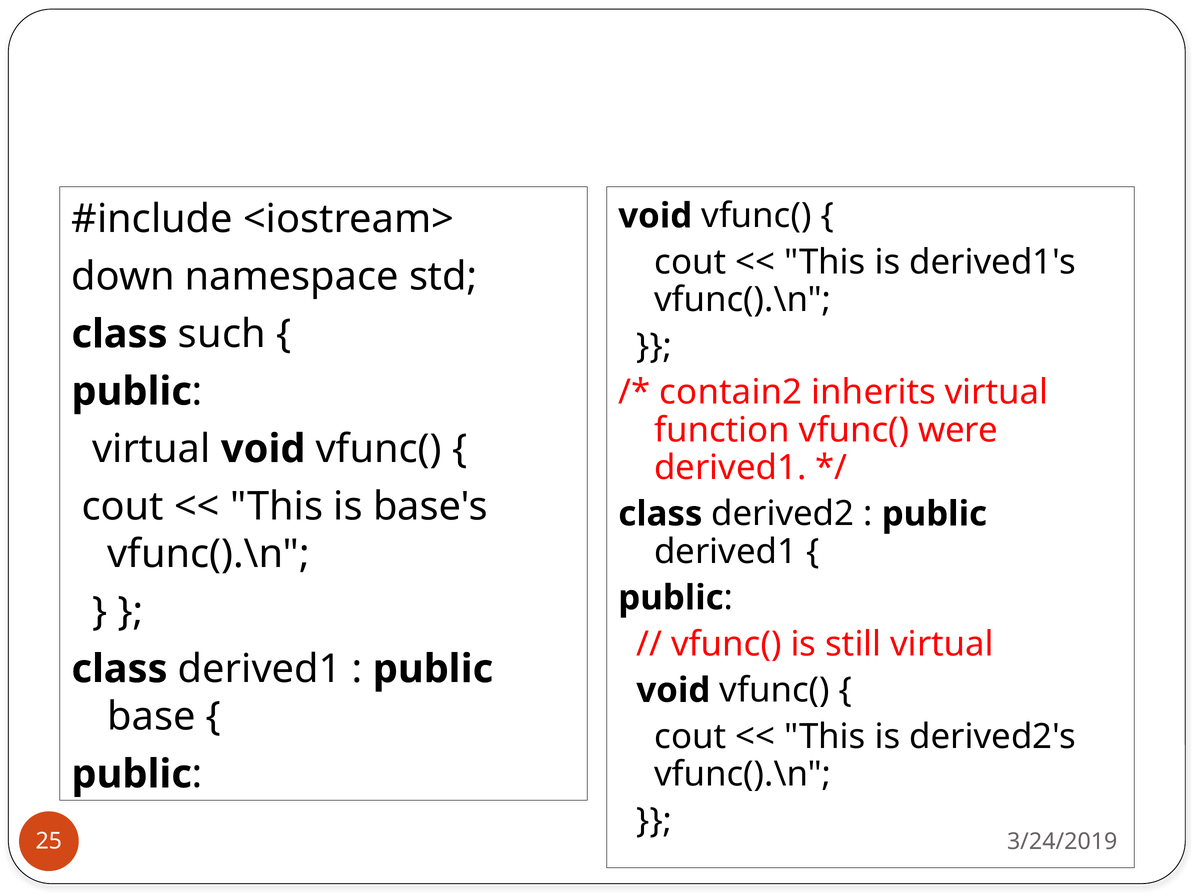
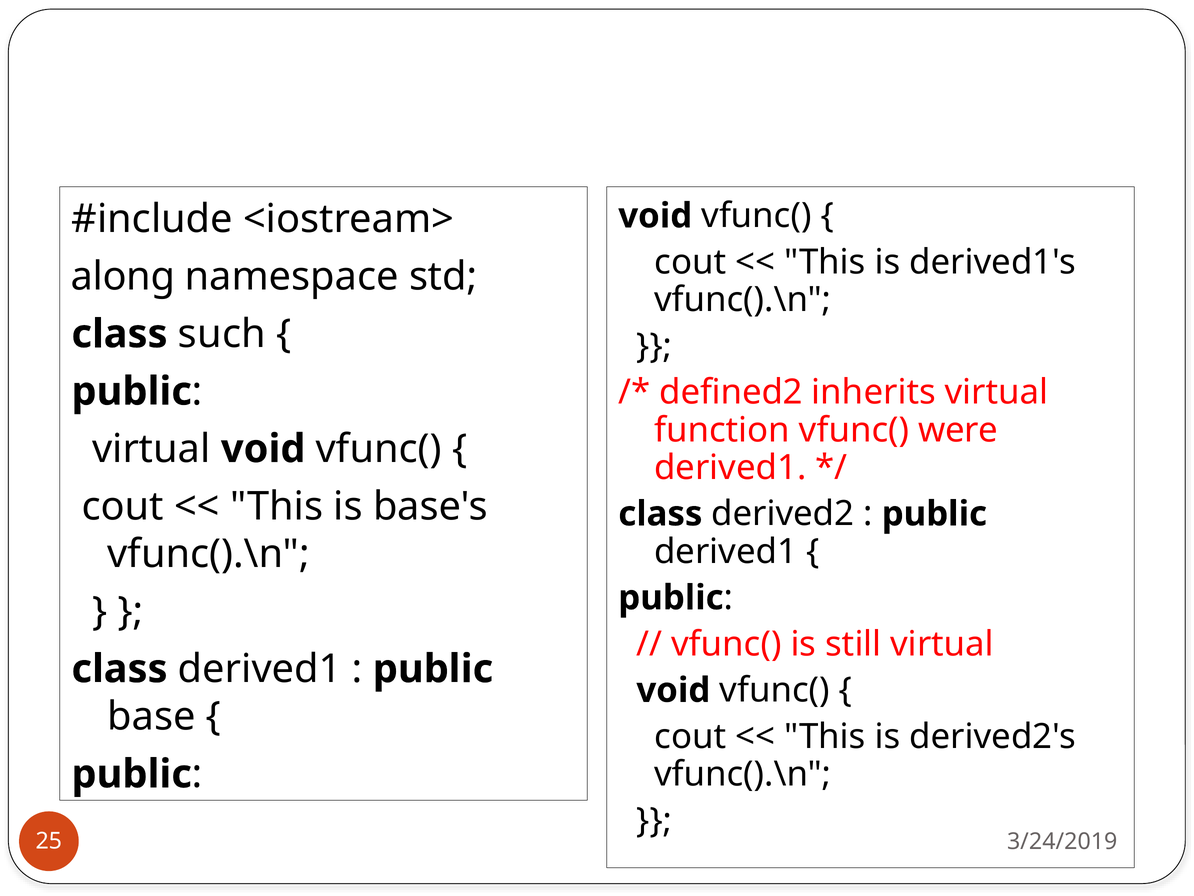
down: down -> along (123, 277)
contain2: contain2 -> defined2 (731, 392)
